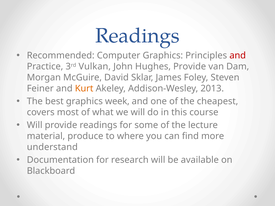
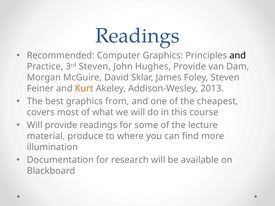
and colour: red -> black (238, 56)
3rd Vulkan: Vulkan -> Steven (95, 67)
week: week -> from (117, 101)
understand: understand -> illumination (52, 147)
